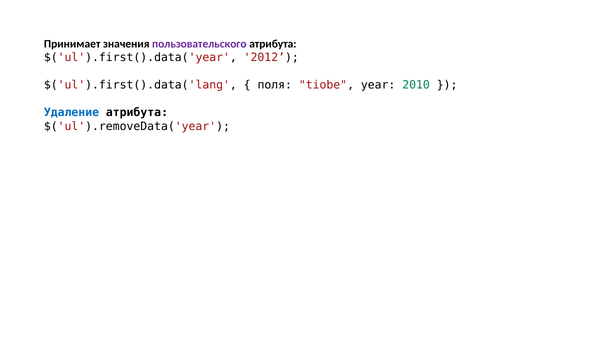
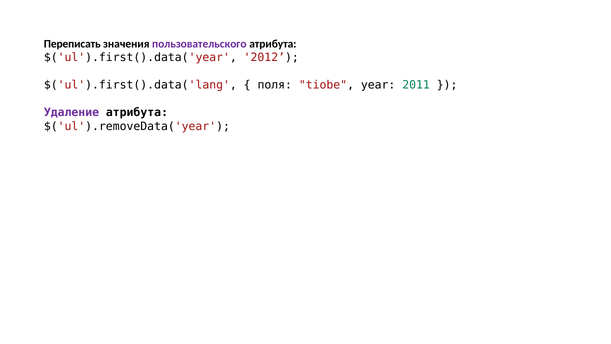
Принимает: Принимает -> Переписать (72, 44)
2010: 2010 -> 2011 (416, 85)
Удаление colour: blue -> purple (71, 113)
